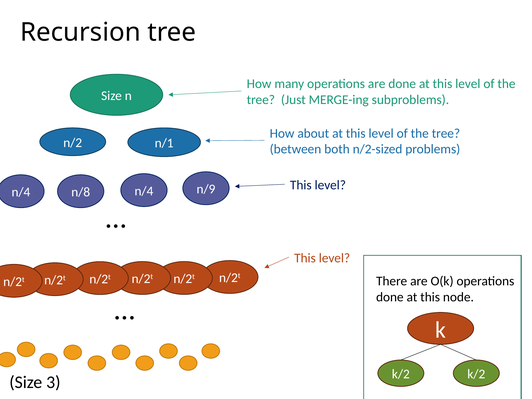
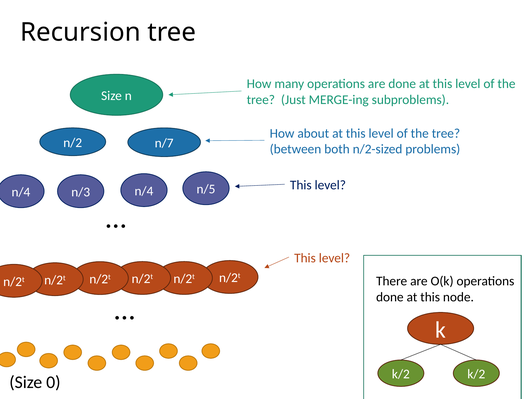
n/1: n/1 -> n/7 (164, 143)
n/9: n/9 -> n/5 (206, 189)
n/8: n/8 -> n/3 (81, 192)
3: 3 -> 0 (53, 382)
